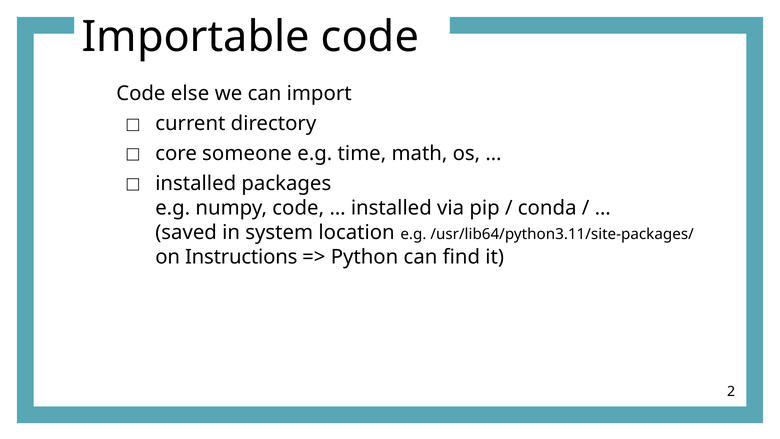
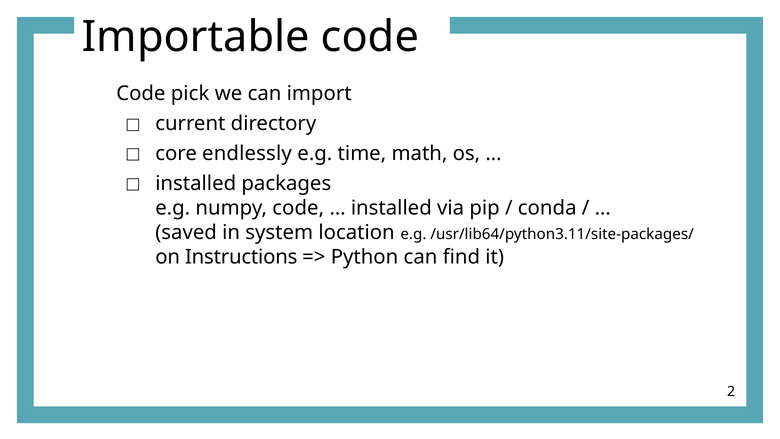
else: else -> pick (190, 94)
someone: someone -> endlessly (247, 153)
